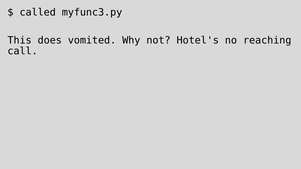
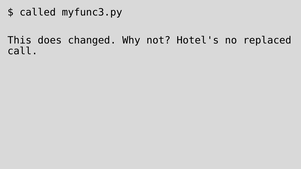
vomited: vomited -> changed (92, 40)
reaching: reaching -> replaced (267, 40)
